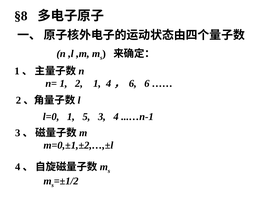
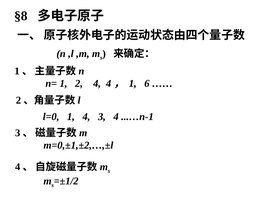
2 1: 1 -> 4 (97, 83)
6: 6 -> 1 (133, 83)
1 5: 5 -> 4 (86, 116)
